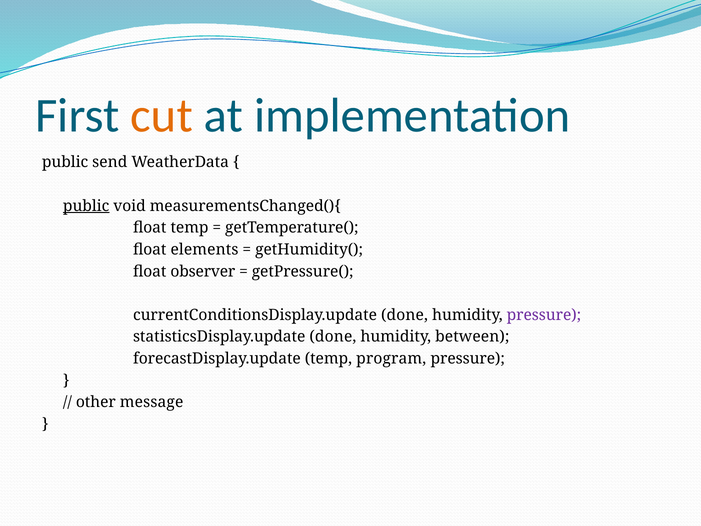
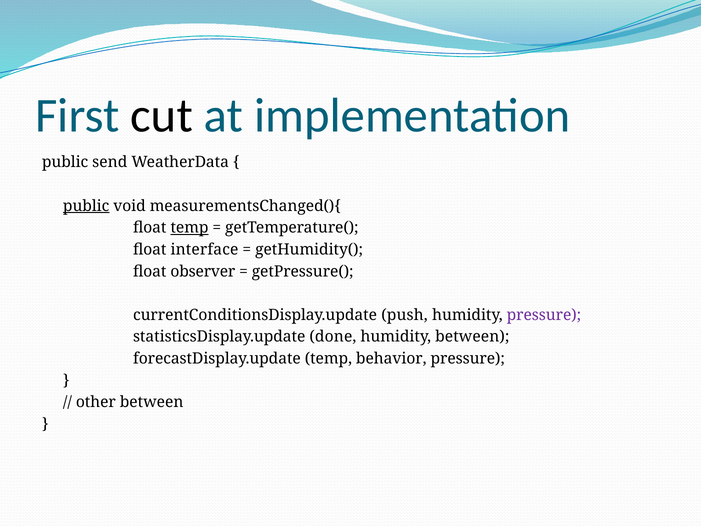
cut colour: orange -> black (162, 116)
temp underline: none -> present (190, 228)
elements: elements -> interface (204, 249)
currentConditionsDisplay.update done: done -> push (404, 315)
program: program -> behavior (391, 358)
other message: message -> between (152, 402)
